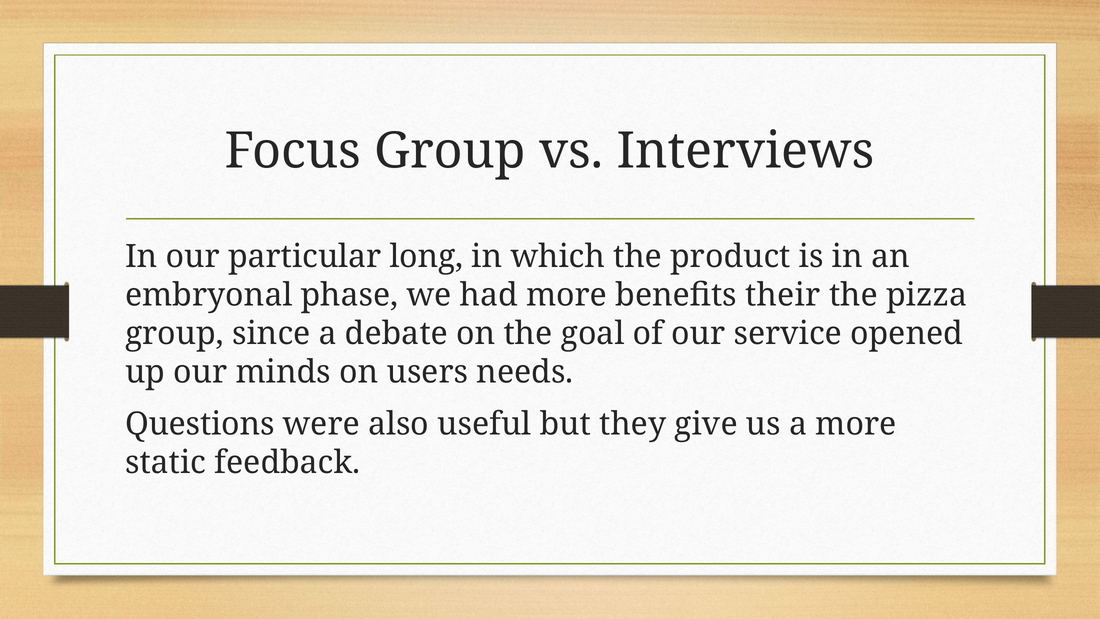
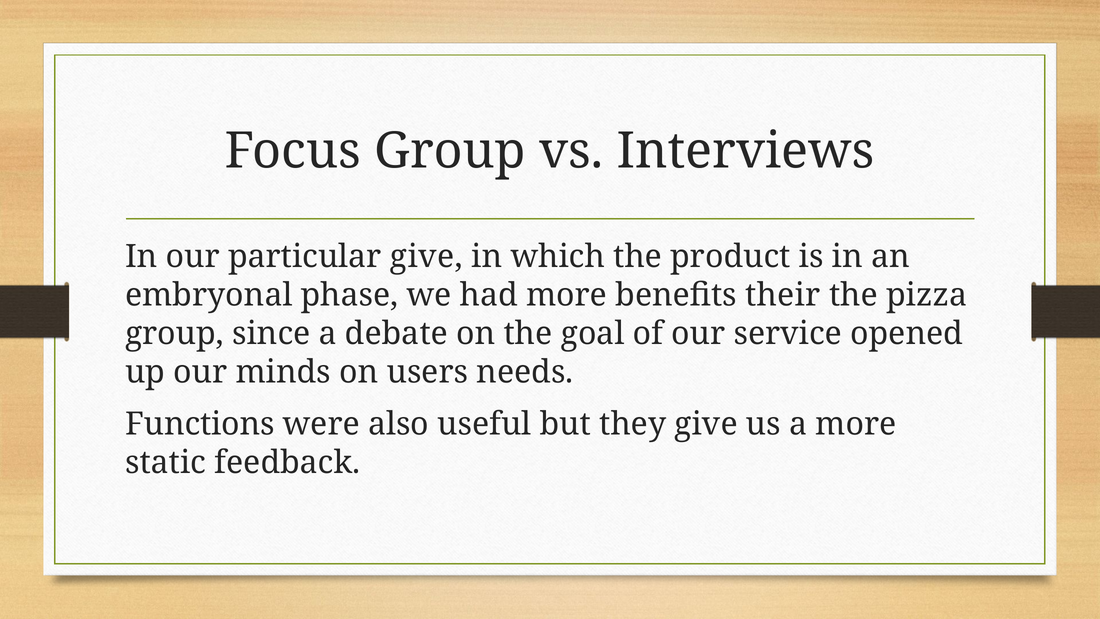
particular long: long -> give (426, 256)
Questions: Questions -> Functions (200, 424)
